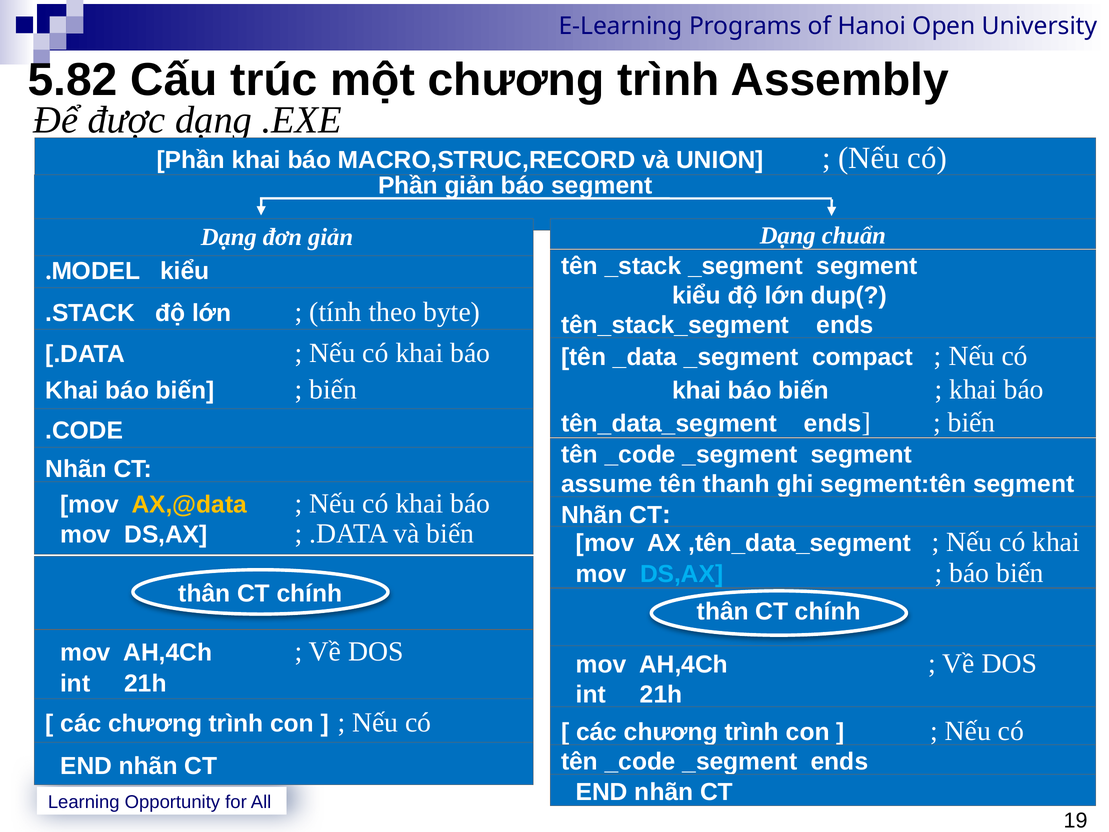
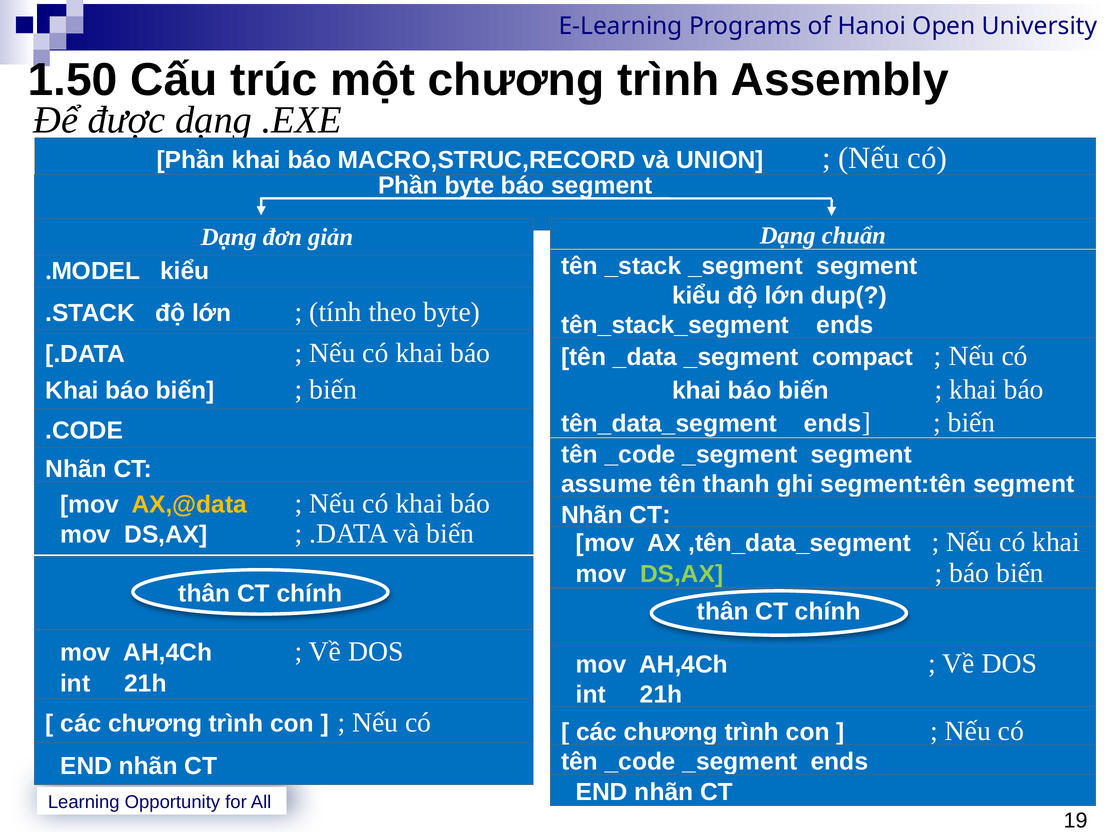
5.82: 5.82 -> 1.50 (72, 80)
Phần giản: giản -> byte (470, 186)
DS,AX colour: light blue -> light green (682, 574)
